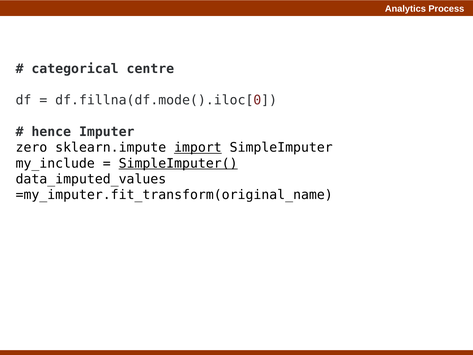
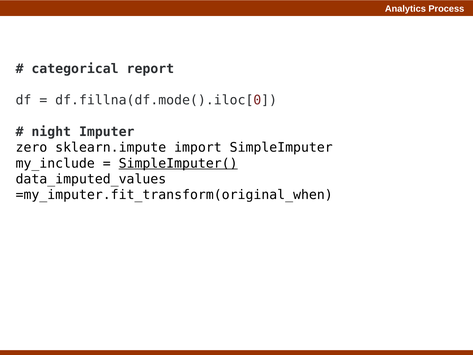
centre: centre -> report (150, 69)
hence: hence -> night (51, 132)
import underline: present -> none (198, 147)
=my_imputer.fit_transform(original_name: =my_imputer.fit_transform(original_name -> =my_imputer.fit_transform(original_when (174, 195)
